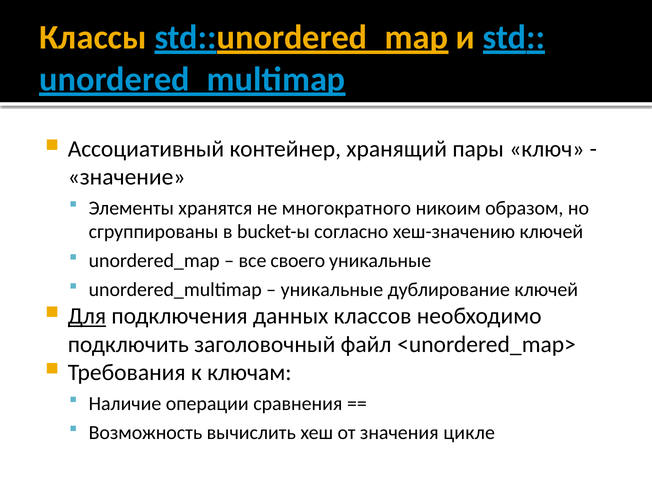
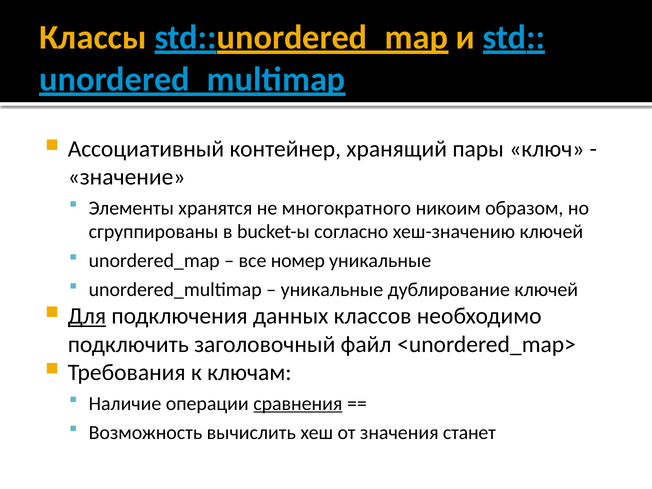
своего: своего -> номер (298, 261)
сравнения underline: none -> present (298, 404)
цикле: цикле -> станет (469, 433)
